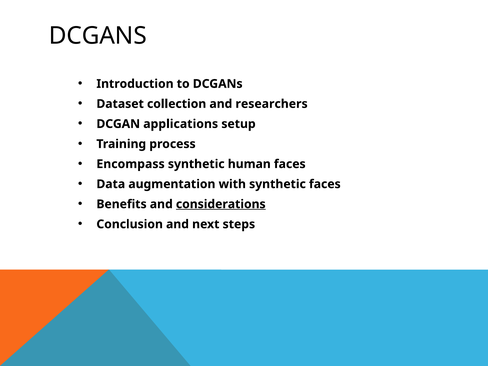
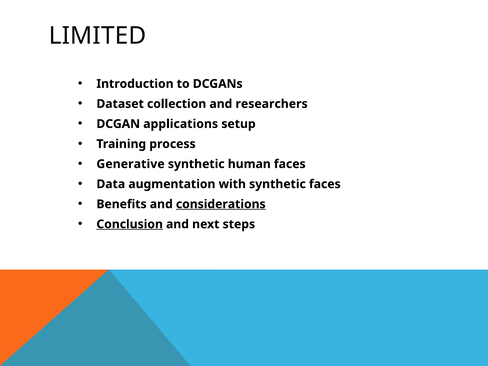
DCGANS: DCGANS -> LIMITED (98, 36)
Encompass: Encompass -> Generative (131, 164)
Conclusion underline: none -> present (130, 224)
